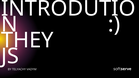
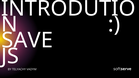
THEY: THEY -> SAVE (27, 40)
